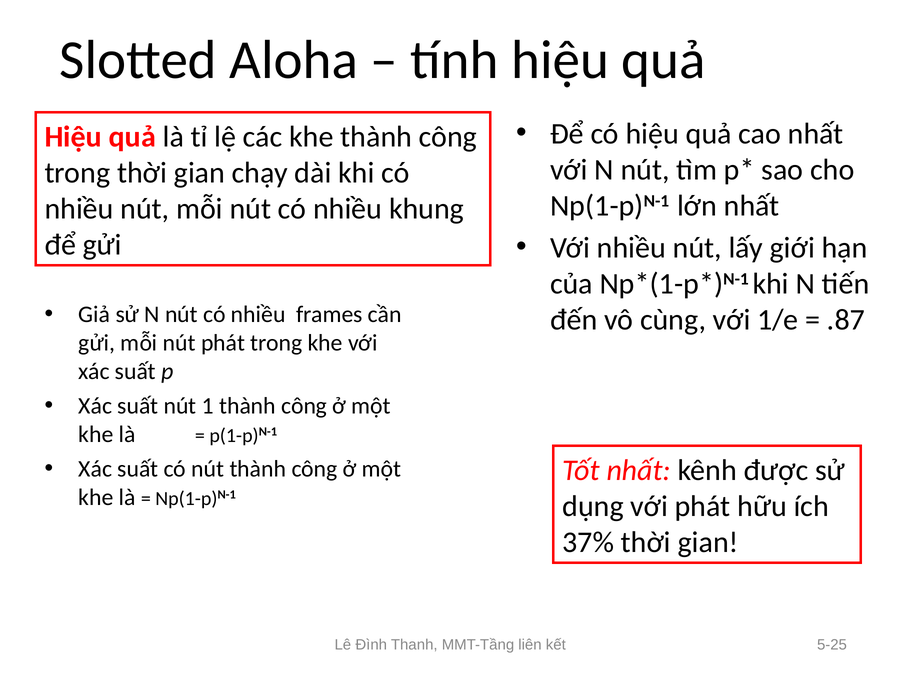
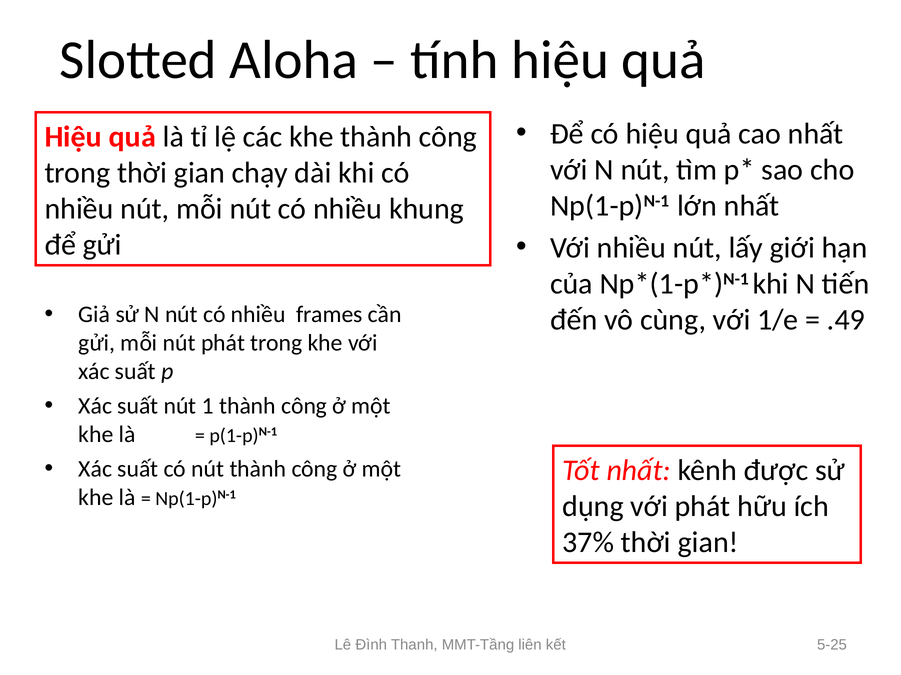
.87: .87 -> .49 (846, 320)
